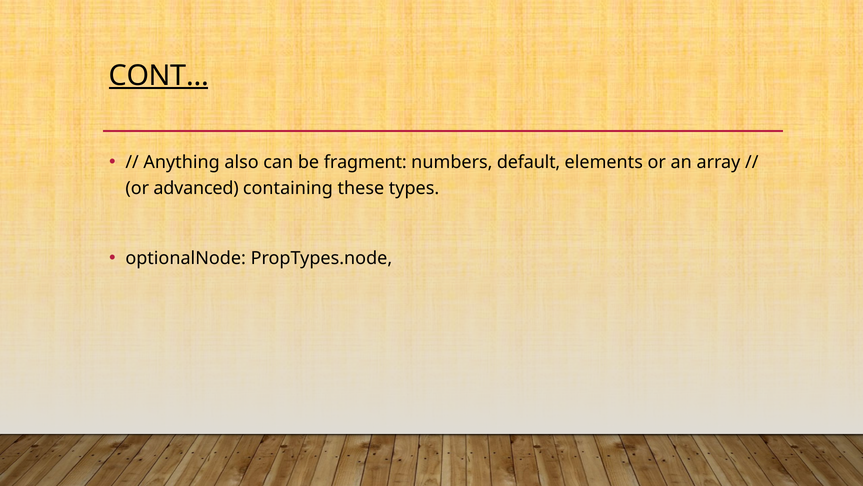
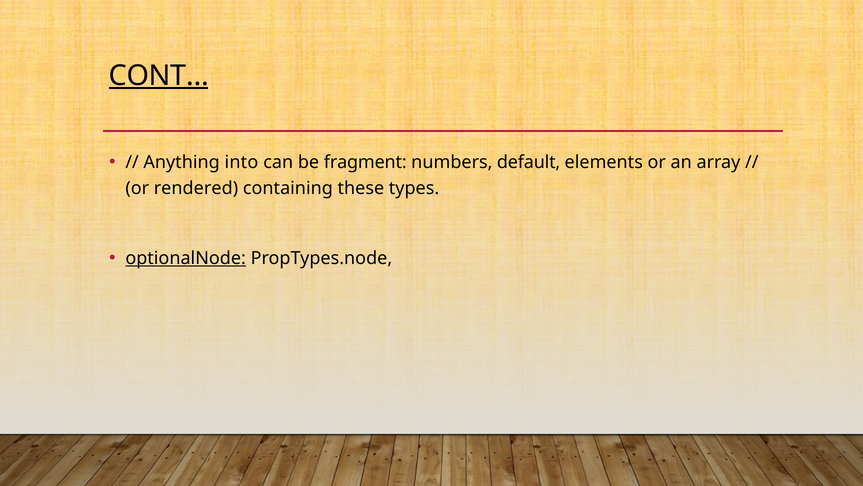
also: also -> into (241, 162)
advanced: advanced -> rendered (196, 188)
optionalNode underline: none -> present (186, 258)
